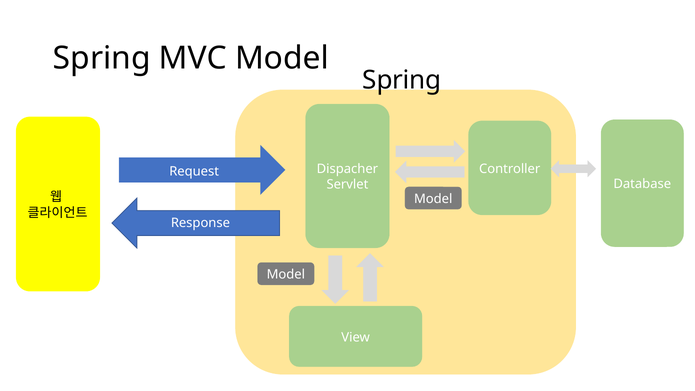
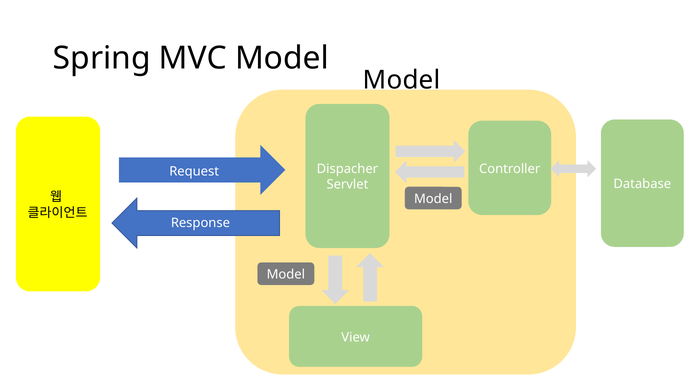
Spring: Spring -> Model (402, 80)
